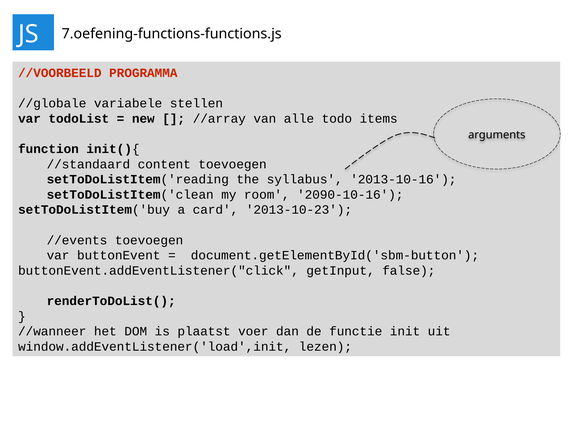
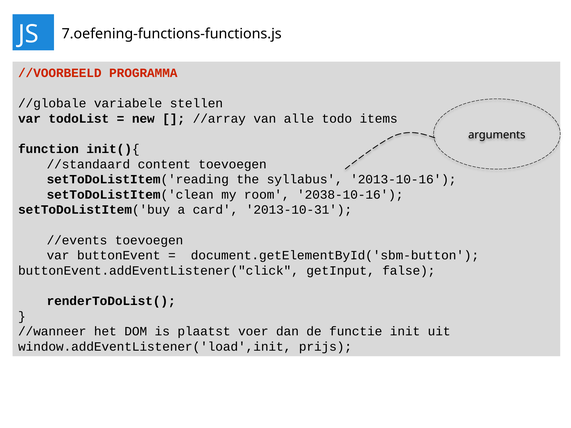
2090-10-16: 2090-10-16 -> 2038-10-16 (350, 195)
2013-10-23: 2013-10-23 -> 2013-10-31 (299, 210)
lezen: lezen -> prijs (325, 347)
